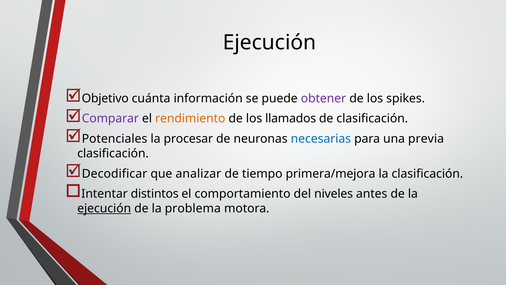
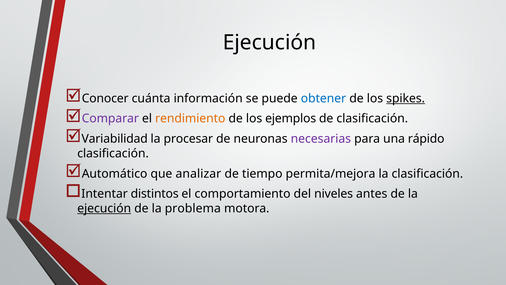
Objetivo: Objetivo -> Conocer (105, 98)
obtener colour: purple -> blue (323, 98)
spikes underline: none -> present (406, 98)
llamados: llamados -> ejemplos (291, 119)
Potenciales: Potenciales -> Variabilidad (115, 139)
necesarias colour: blue -> purple (321, 139)
previa: previa -> rápido (426, 139)
Decodificar: Decodificar -> Automático (115, 173)
primera/mejora: primera/mejora -> permita/mejora (331, 173)
